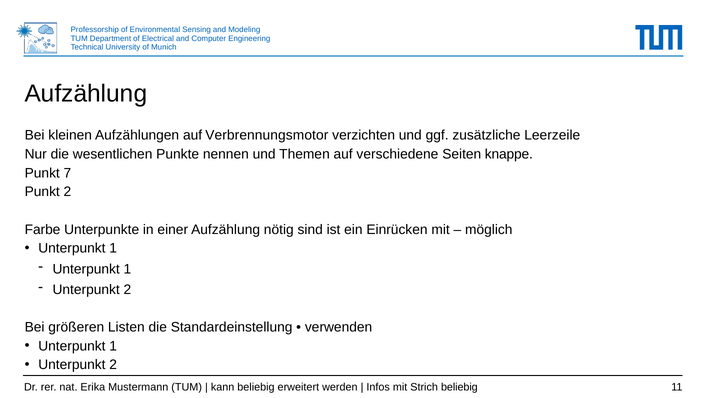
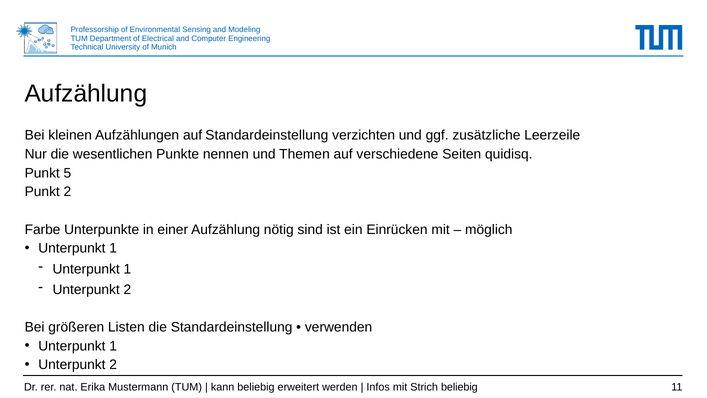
auf Verbrennungsmotor: Verbrennungsmotor -> Standardeinstellung (267, 135)
knappe: knappe -> quidisq (509, 154)
7: 7 -> 5 (67, 173)
